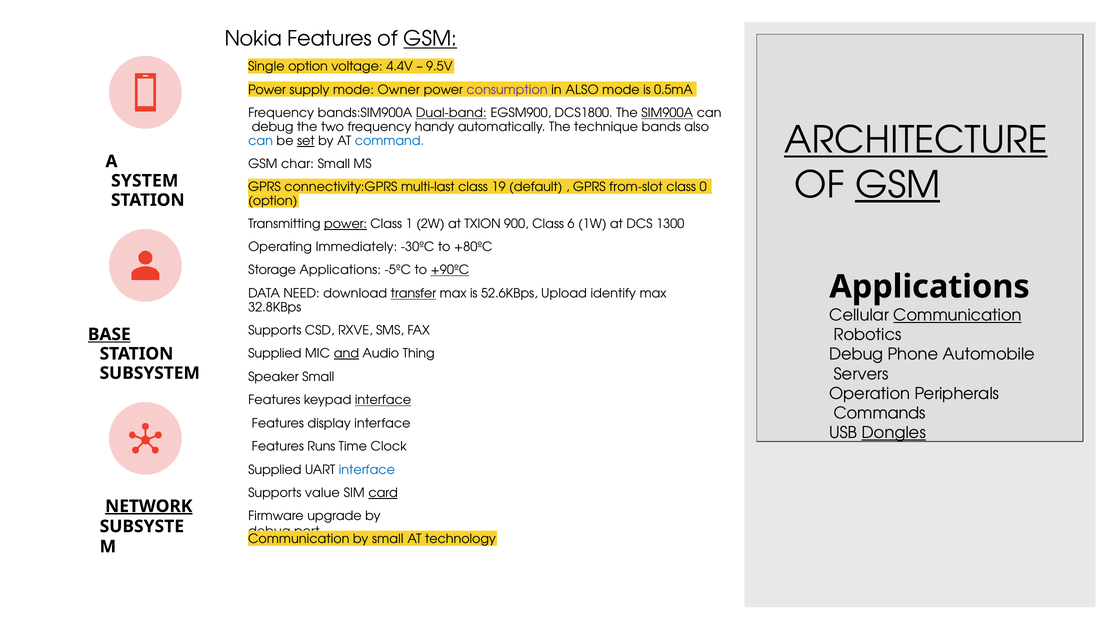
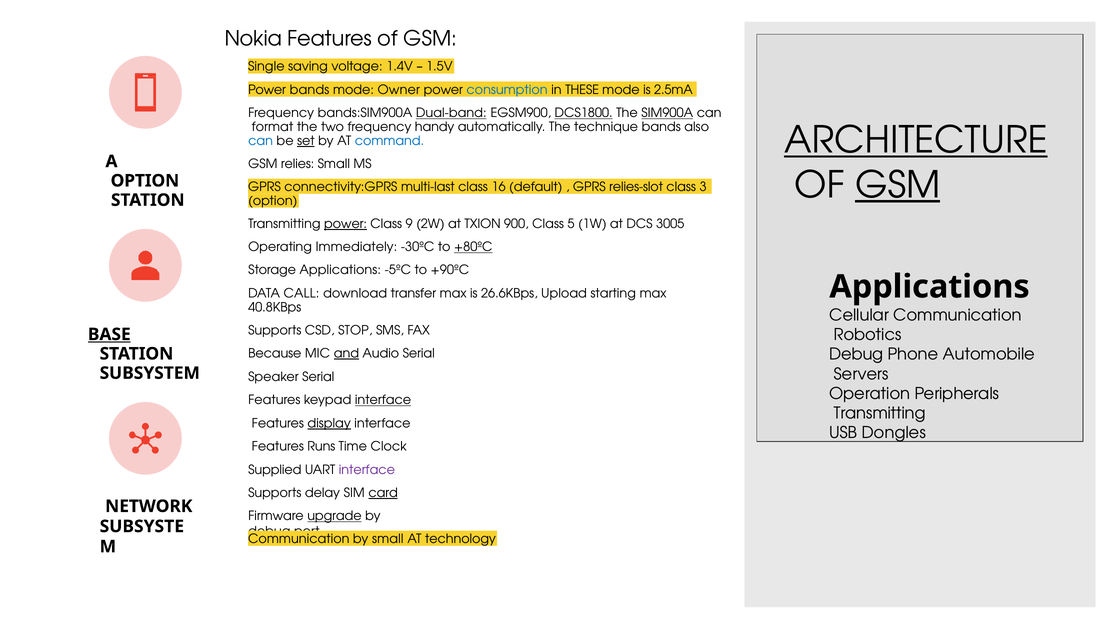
GSM underline: present -> none (430, 39)
Single option: option -> saving (308, 67)
4.4V: 4.4V -> 1.4V (400, 67)
9.5V: 9.5V -> 1.5V (439, 67)
Power supply: supply -> bands (309, 90)
consumption colour: purple -> blue (507, 90)
in ALSO: ALSO -> THESE (582, 90)
0.5mA: 0.5mA -> 2.5mA (673, 90)
DCS1800 underline: none -> present (584, 113)
debug: debug -> format (272, 127)
char: char -> relies (298, 164)
SYSTEM: SYSTEM -> OPTION (145, 181)
19: 19 -> 16 (499, 187)
from-slot: from-slot -> relies-slot (636, 187)
0: 0 -> 3 (703, 187)
1: 1 -> 9 (409, 224)
6: 6 -> 5 (571, 224)
1300: 1300 -> 3005 (670, 224)
+80ºC underline: none -> present (473, 247)
+90ºC underline: present -> none (450, 270)
NEED: NEED -> CALL (301, 294)
transfer underline: present -> none (413, 294)
52.6KBps: 52.6KBps -> 26.6KBps (509, 294)
identify: identify -> starting (613, 294)
32.8KBps: 32.8KBps -> 40.8KBps (275, 307)
Communication underline: present -> none (958, 315)
RXVE: RXVE -> STOP (355, 330)
Supplied: Supplied -> Because (275, 354)
Audio Thing: Thing -> Serial (419, 354)
Speaker Small: Small -> Serial (318, 377)
Commands: Commands -> Transmitting (880, 413)
display underline: none -> present (329, 423)
Dongles underline: present -> none (894, 433)
interface colour: blue -> purple (367, 470)
value: value -> delay (322, 493)
NETWORK underline: present -> none (149, 506)
upgrade underline: none -> present (334, 516)
